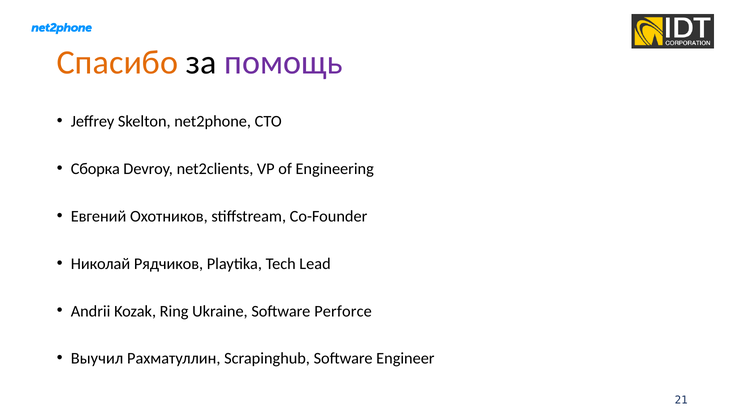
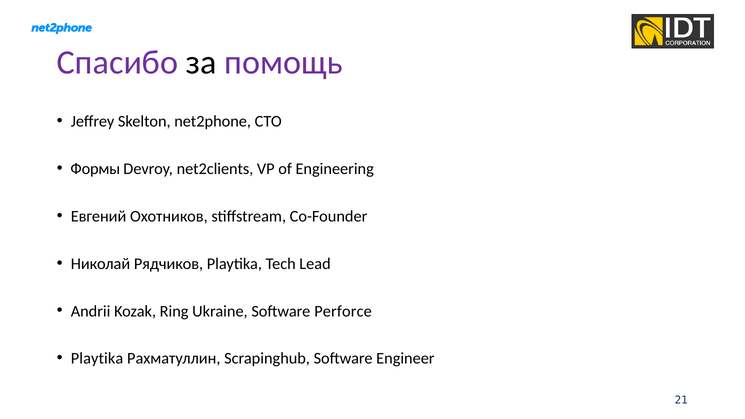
Спасибо colour: orange -> purple (117, 63)
Сборка: Сборка -> Формы (95, 169)
Выучил: Выучил -> Playtika (97, 359)
